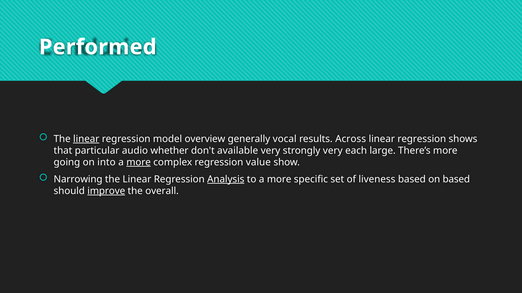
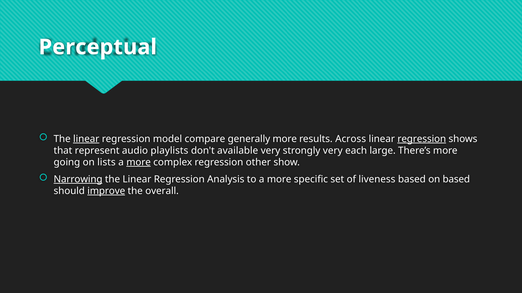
Performed: Performed -> Perceptual (98, 47)
overview: overview -> compare (205, 139)
generally vocal: vocal -> more (285, 139)
regression underline: none -> present (422, 139)
particular: particular -> represent (97, 151)
whether: whether -> playlists (169, 151)
into: into -> lists (106, 163)
value: value -> other (258, 163)
Narrowing underline: none -> present (78, 180)
Analysis underline: present -> none (226, 180)
